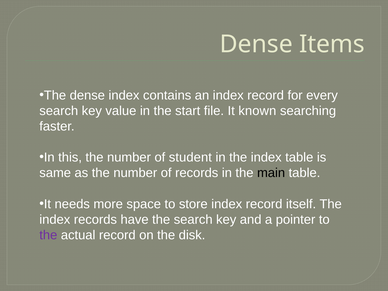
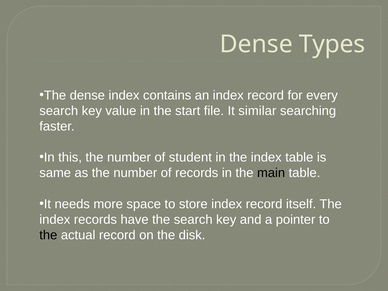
Items: Items -> Types (332, 44)
known: known -> similar (257, 111)
the colour: purple -> black (48, 235)
